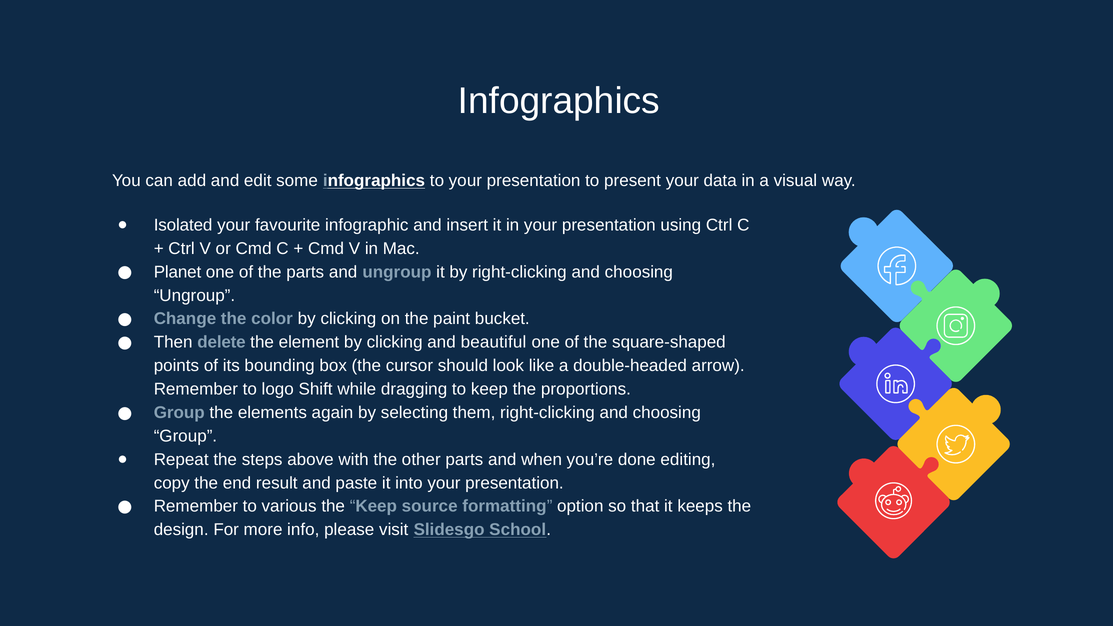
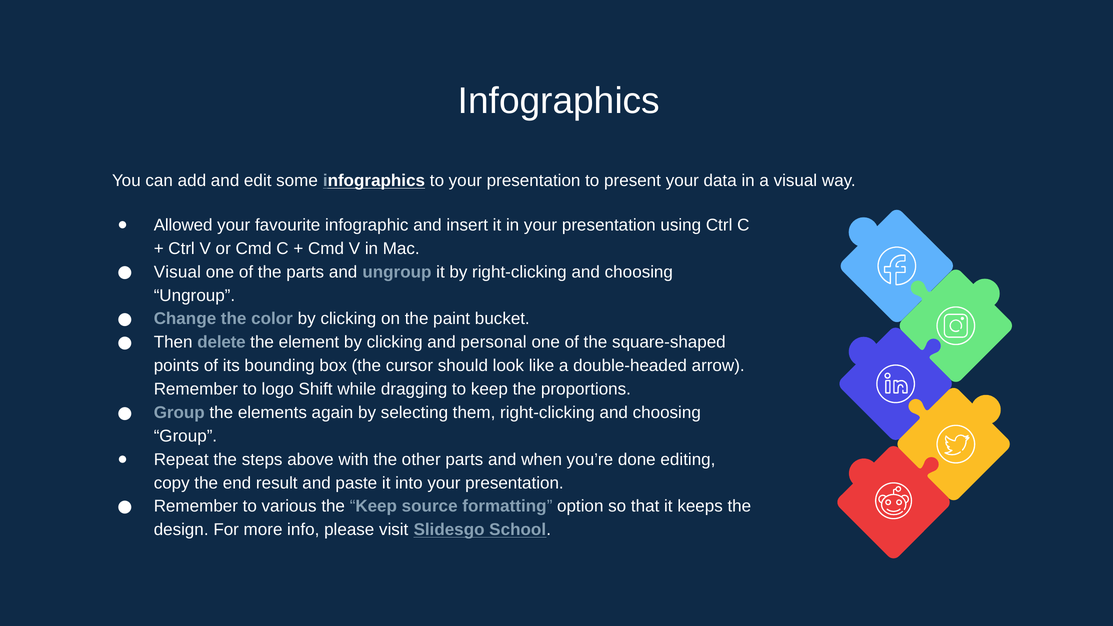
Isolated: Isolated -> Allowed (183, 225)
Planet: Planet -> Visual (177, 272)
beautiful: beautiful -> personal (494, 342)
